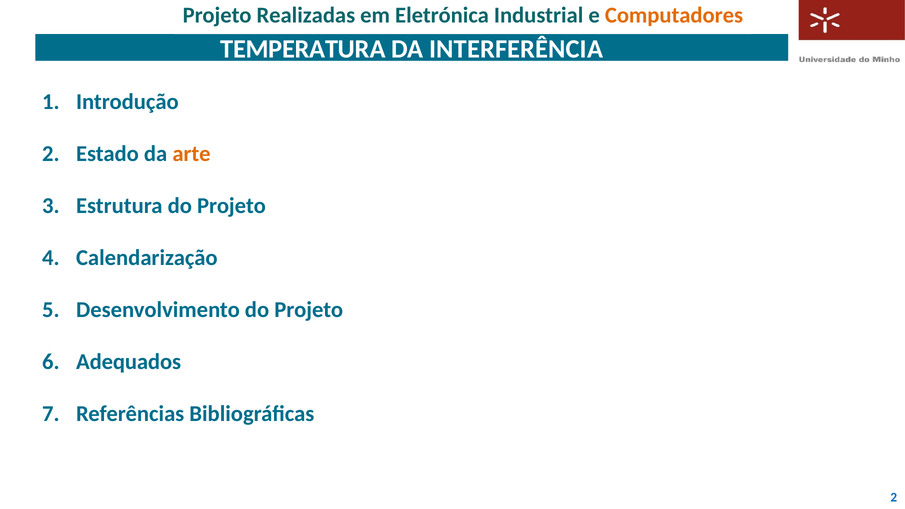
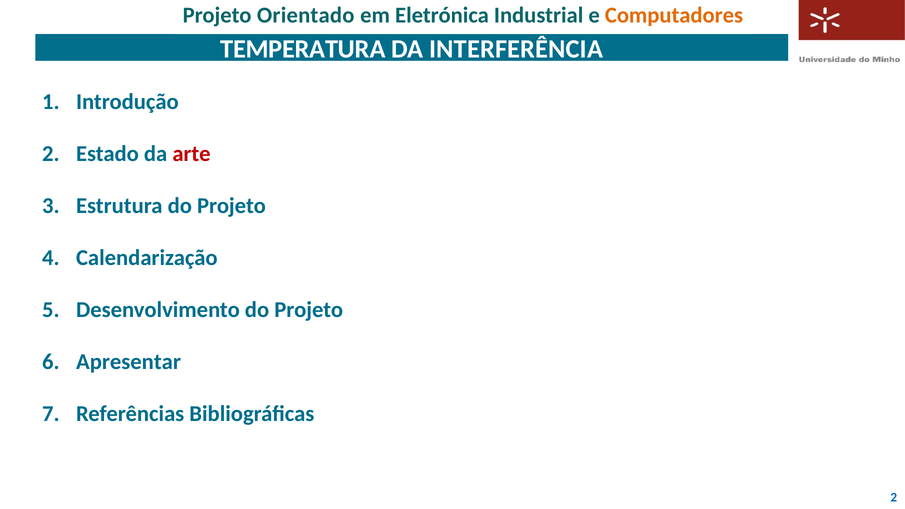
Realizadas: Realizadas -> Orientado (306, 15)
arte colour: orange -> red (192, 154)
Adequados: Adequados -> Apresentar (128, 362)
